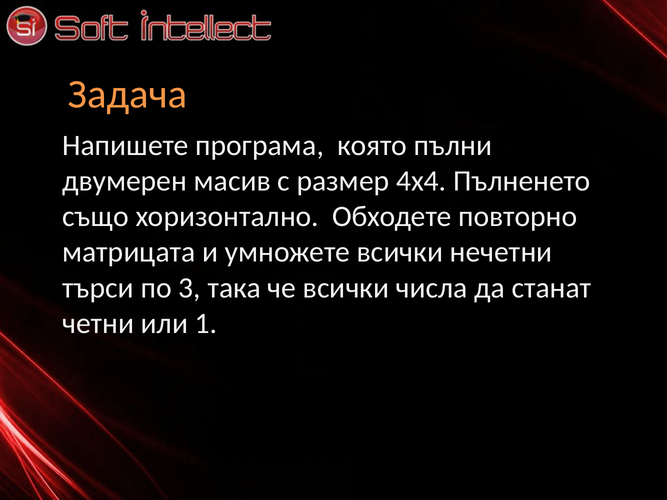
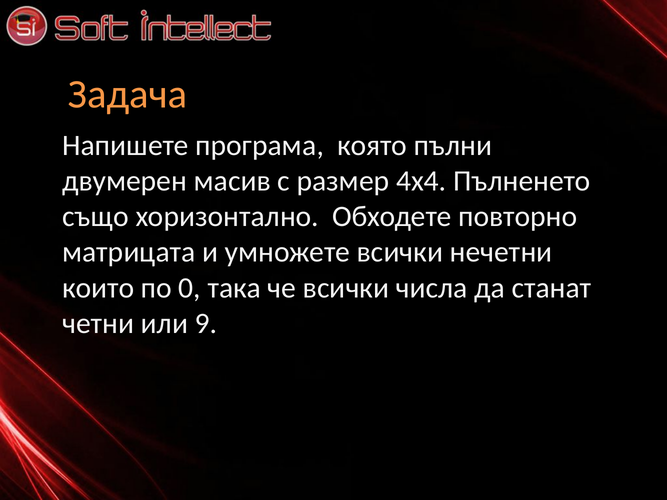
търси: търси -> които (98, 288)
3: 3 -> 0 (190, 288)
1: 1 -> 9 (206, 324)
